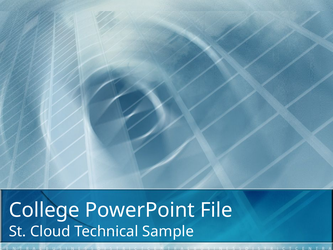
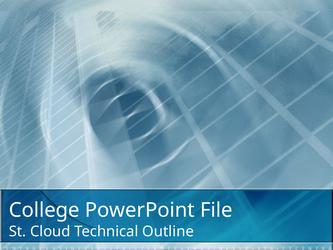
Sample: Sample -> Outline (168, 231)
